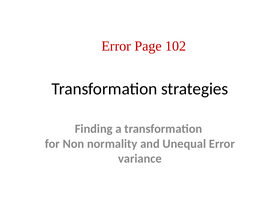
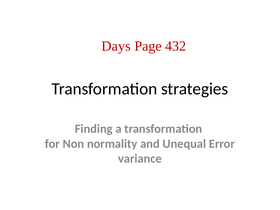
Error: Error -> Days (116, 46)
102: 102 -> 432 (176, 46)
